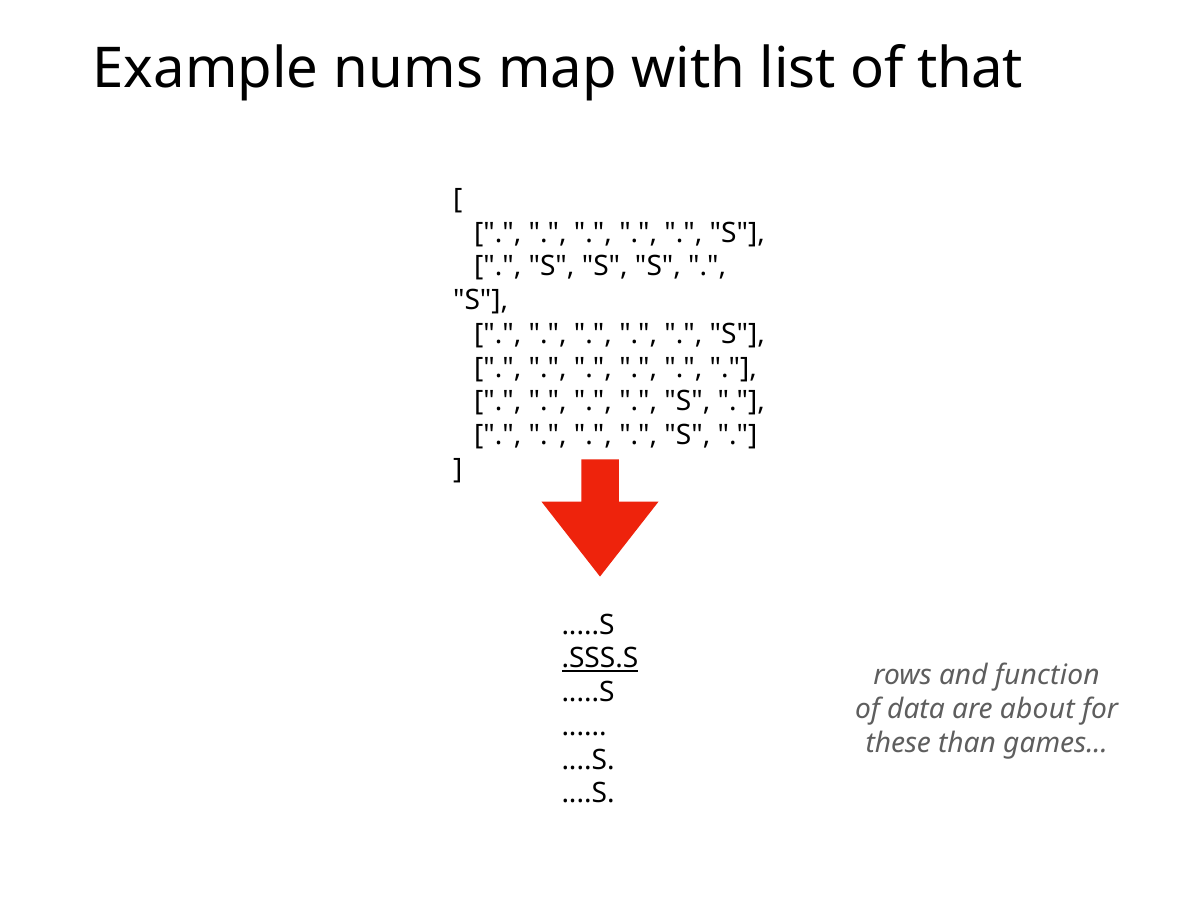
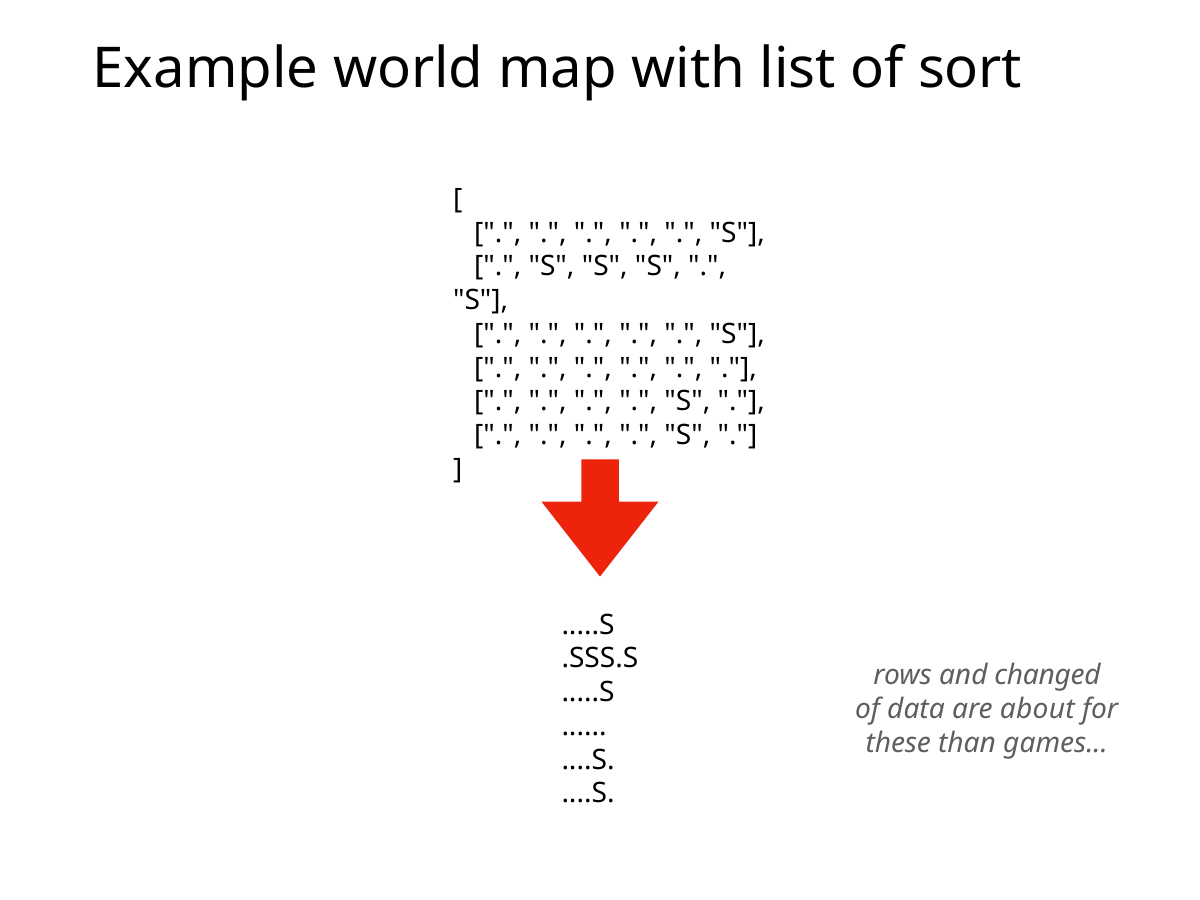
nums: nums -> world (408, 69)
that: that -> sort (970, 69)
.SSS.S underline: present -> none (600, 659)
function: function -> changed (1048, 675)
